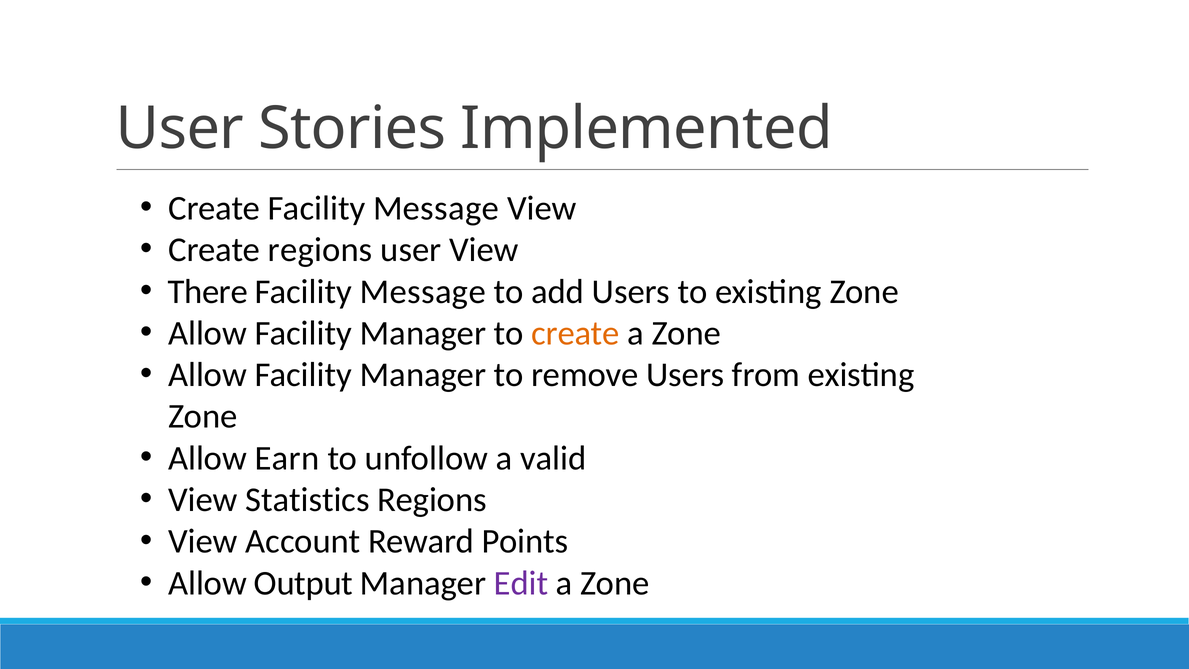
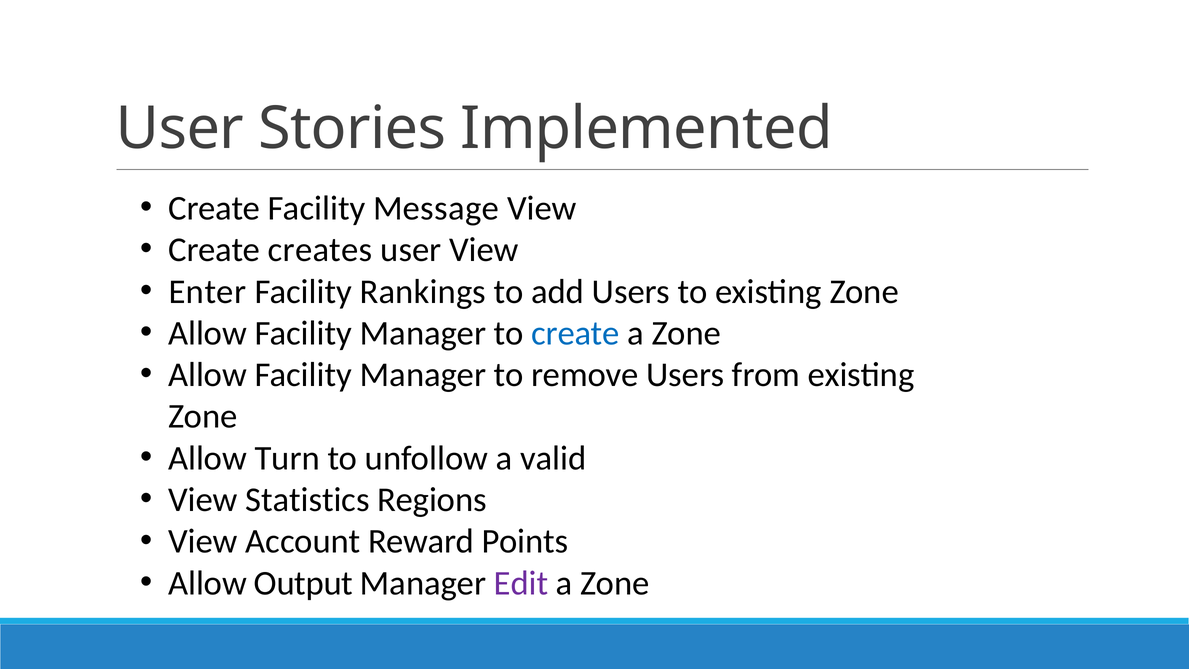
Create regions: regions -> creates (320, 250)
There: There -> Enter (207, 292)
Message: Message -> Rankings (423, 292)
create colour: orange -> blue (575, 333)
Earn: Earn -> Turn (287, 458)
